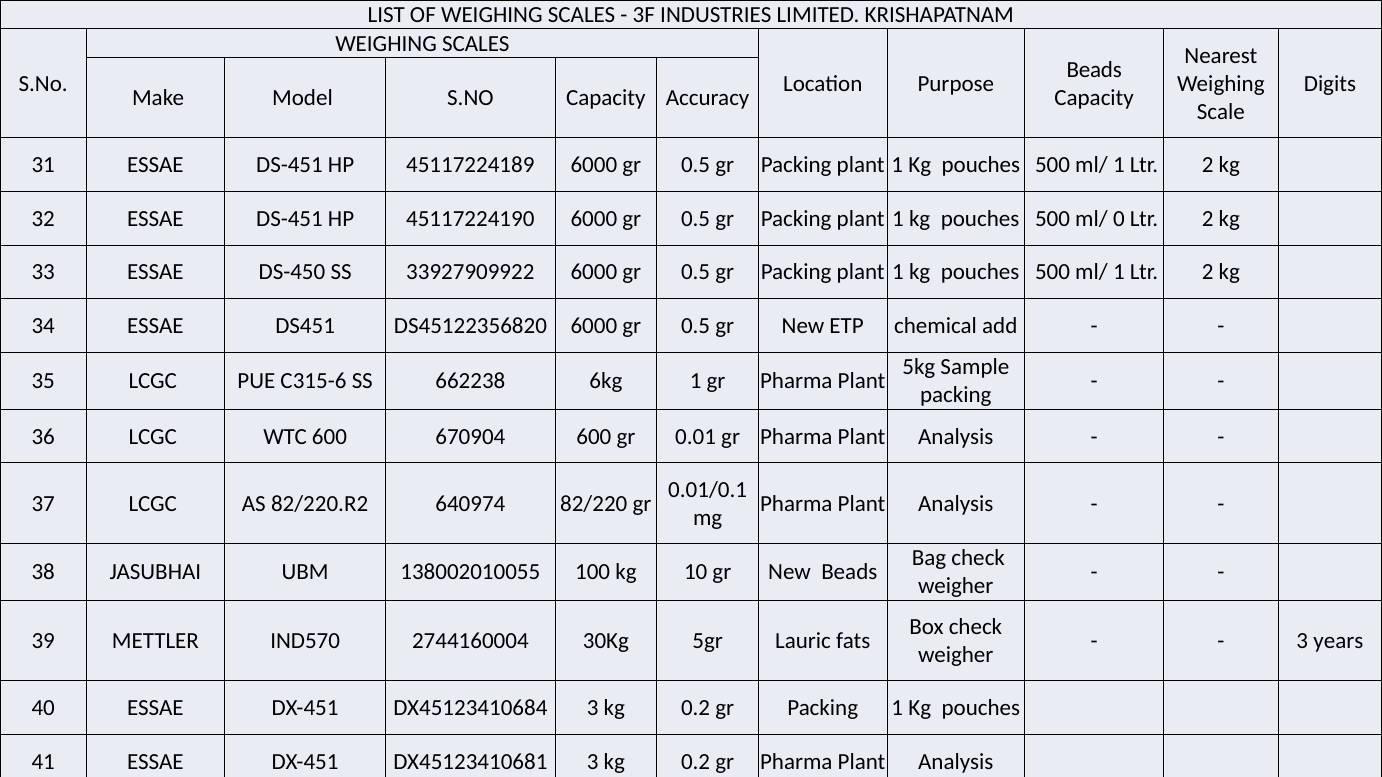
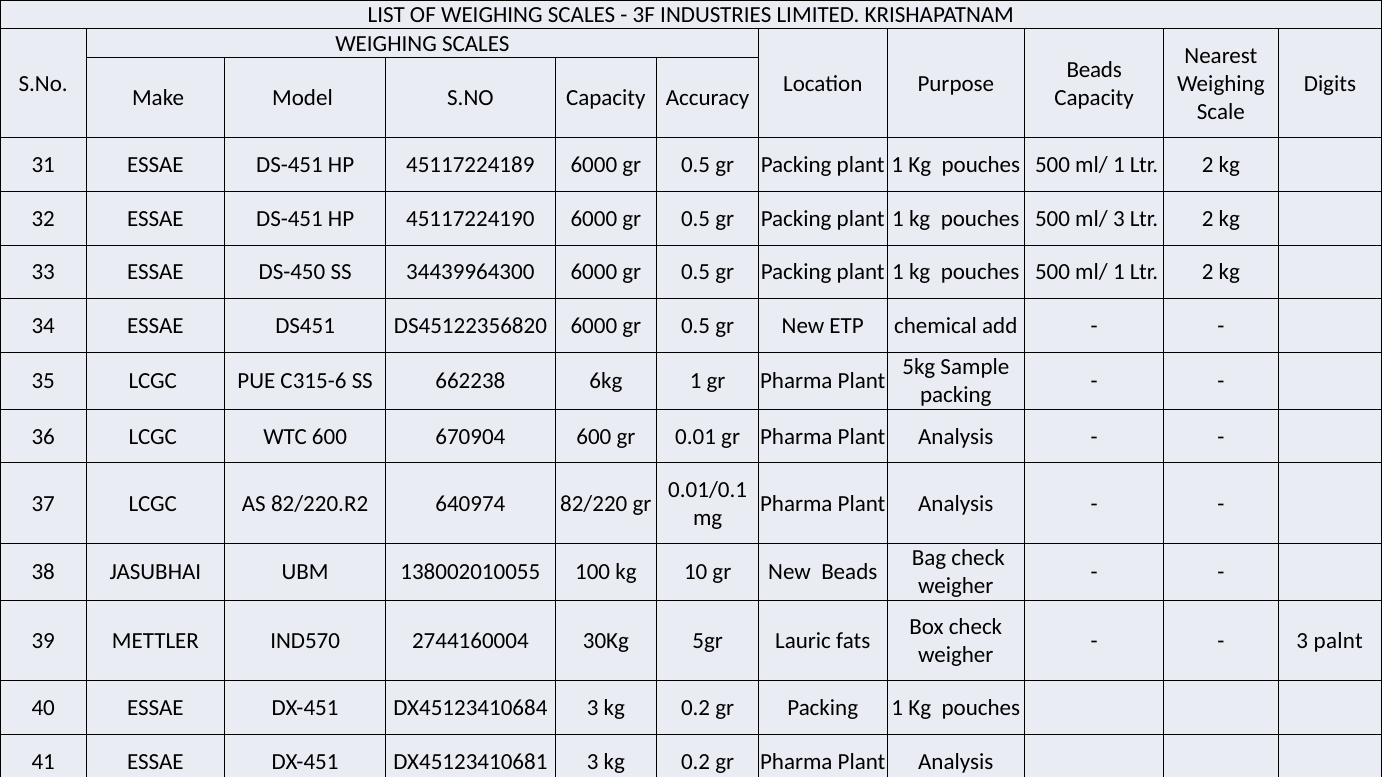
ml/ 0: 0 -> 3 (1119, 219)
33927909922: 33927909922 -> 34439964300 (470, 273)
years: years -> palnt (1338, 641)
